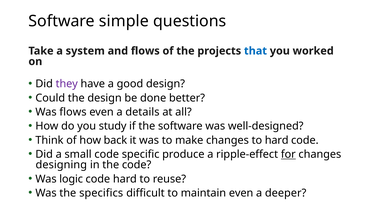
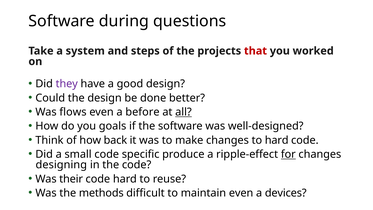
simple: simple -> during (124, 21)
and flows: flows -> steps (145, 51)
that colour: blue -> red (255, 51)
details: details -> before (142, 112)
all underline: none -> present (183, 112)
study: study -> goals (113, 126)
logic: logic -> their (71, 179)
specifics: specifics -> methods (101, 193)
deeper: deeper -> devices (286, 193)
